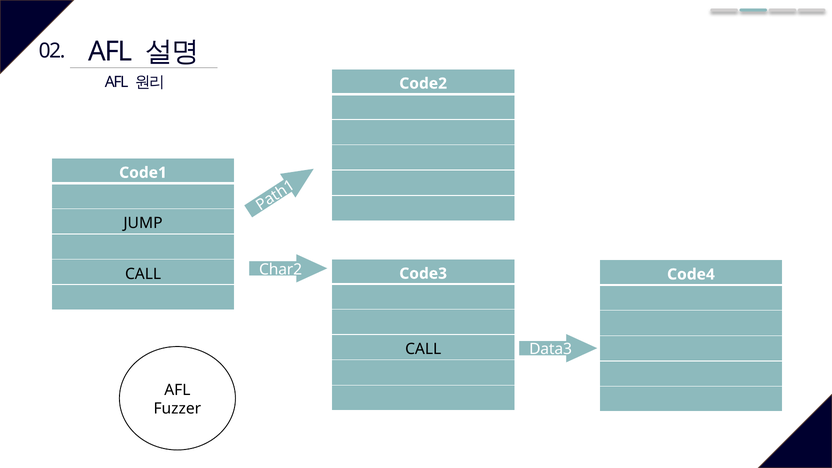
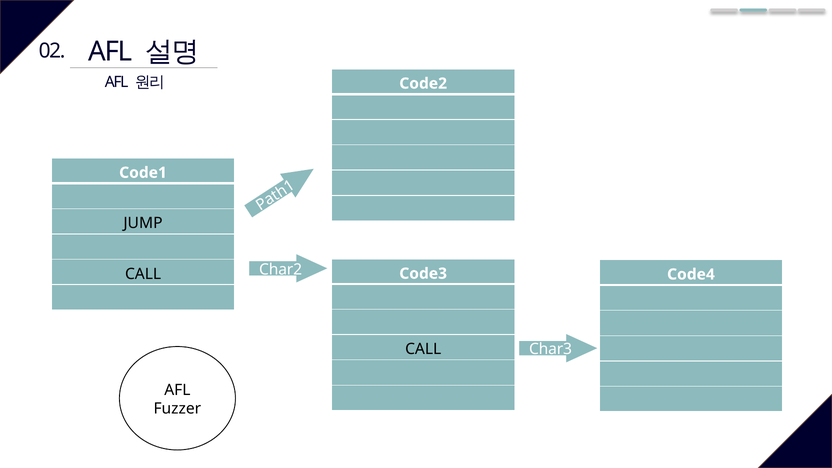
Data3: Data3 -> Char3 (551, 349)
